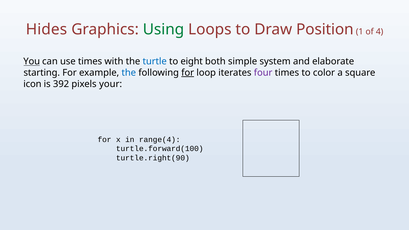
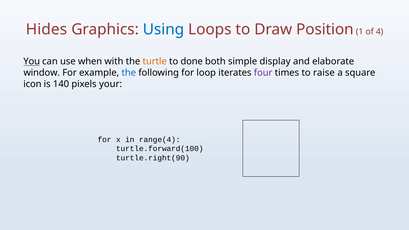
Using colour: green -> blue (163, 29)
use times: times -> when (90, 61)
turtle colour: blue -> orange (155, 61)
eight: eight -> done (192, 61)
system: system -> display (275, 61)
starting: starting -> window (42, 73)
for underline: present -> none (188, 73)
color: color -> raise (324, 73)
392: 392 -> 140 (61, 84)
